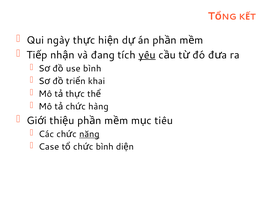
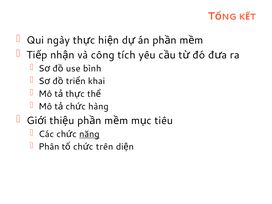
đang: đang -> công (103, 55)
yêu underline: present -> none (147, 55)
Case: Case -> Phân (49, 147)
bình: bình -> trên (105, 147)
